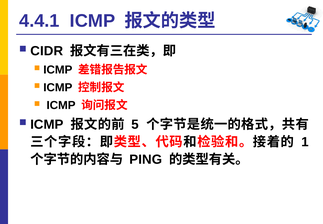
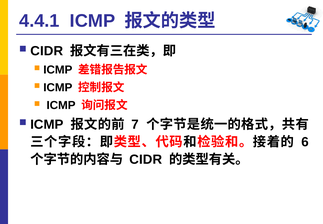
5: 5 -> 7 (135, 124)
1: 1 -> 6 (305, 142)
PING: PING -> CIDR (146, 159)
